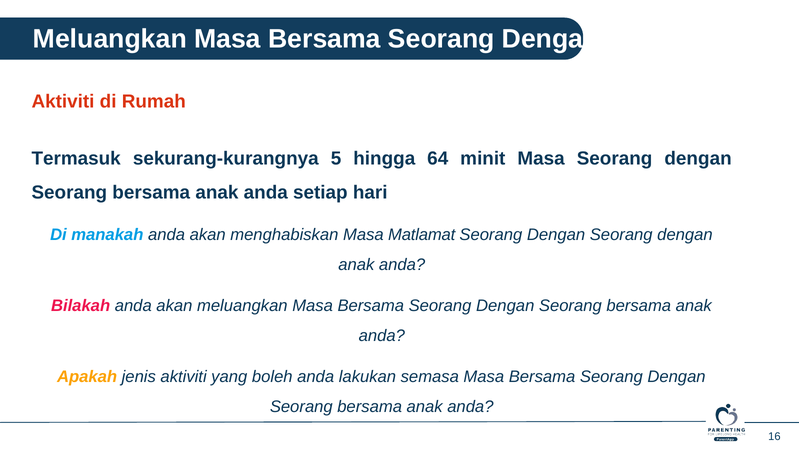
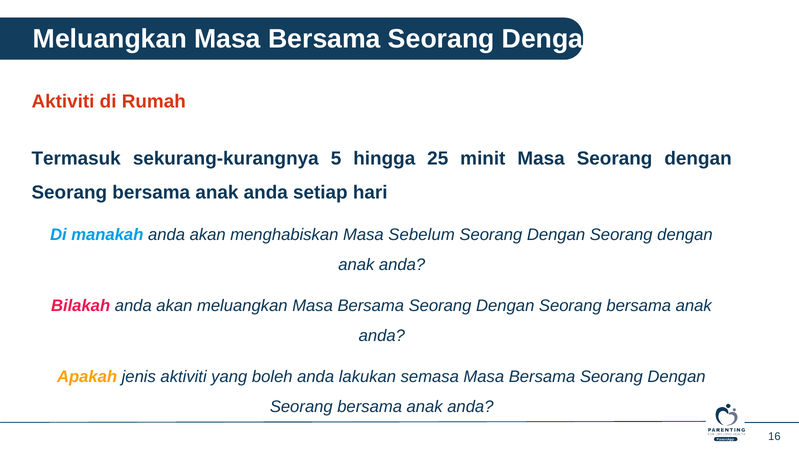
64: 64 -> 25 (438, 158)
Matlamat: Matlamat -> Sebelum (422, 234)
